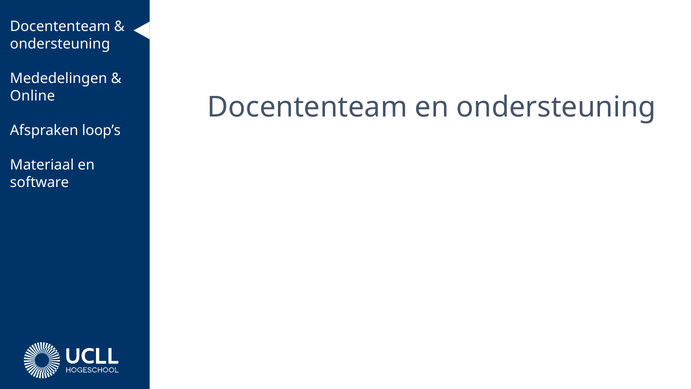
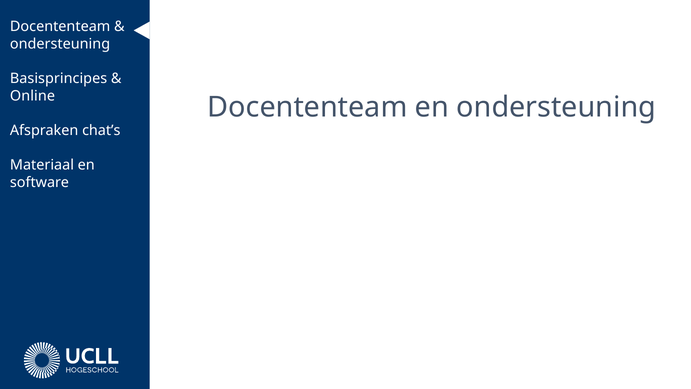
Mededelingen: Mededelingen -> Basisprincipes (59, 78)
loop’s: loop’s -> chat’s (101, 130)
